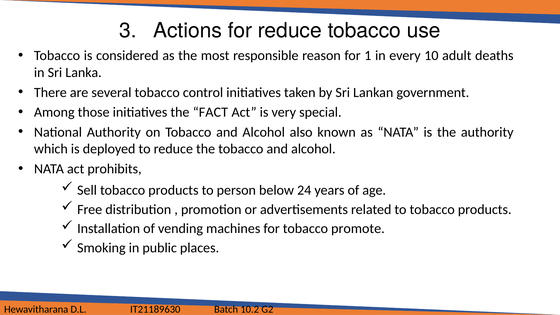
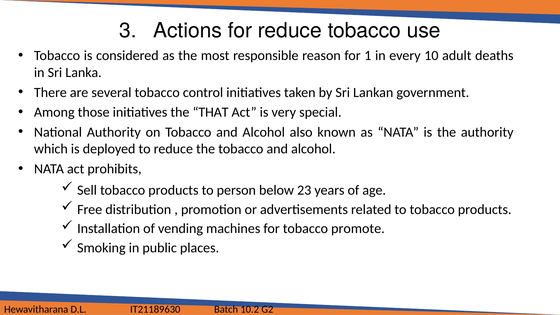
FACT: FACT -> THAT (211, 112)
24: 24 -> 23 (304, 190)
